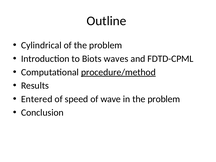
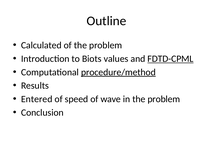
Cylindrical: Cylindrical -> Calculated (41, 45)
waves: waves -> values (116, 59)
FDTD-CPML underline: none -> present (170, 59)
